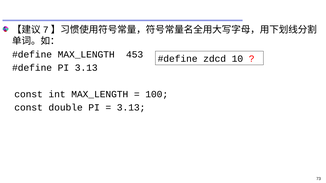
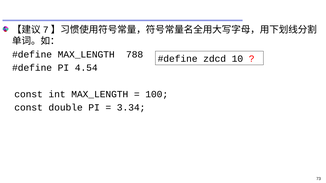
453: 453 -> 788 (135, 54)
PI 3.13: 3.13 -> 4.54 (86, 68)
3.13: 3.13 -> 3.34 (131, 108)
